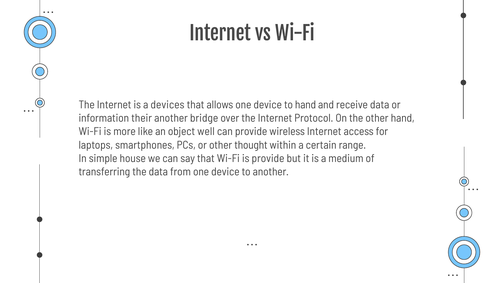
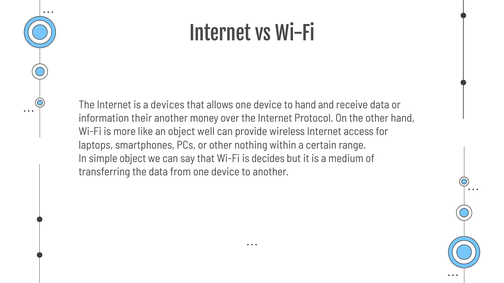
bridge: bridge -> money (204, 118)
thought: thought -> nothing (251, 145)
simple house: house -> object (133, 159)
is provide: provide -> decides (268, 159)
